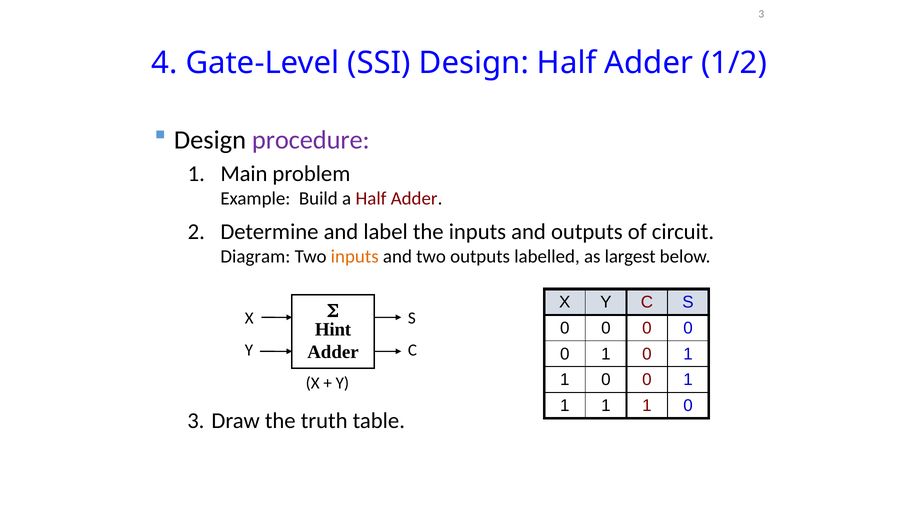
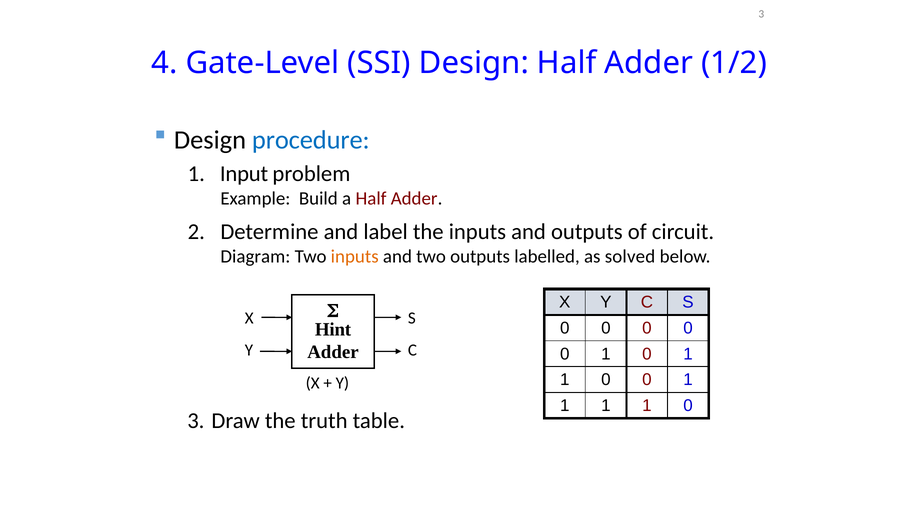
procedure colour: purple -> blue (311, 140)
Main: Main -> Input (244, 174)
largest: largest -> solved (630, 256)
